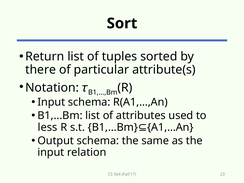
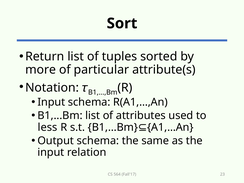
there: there -> more (41, 70)
